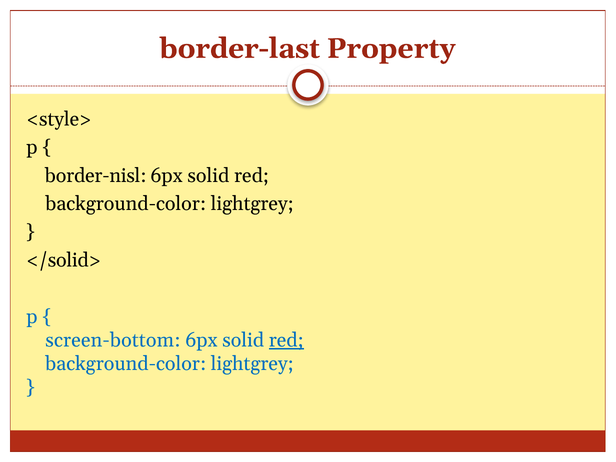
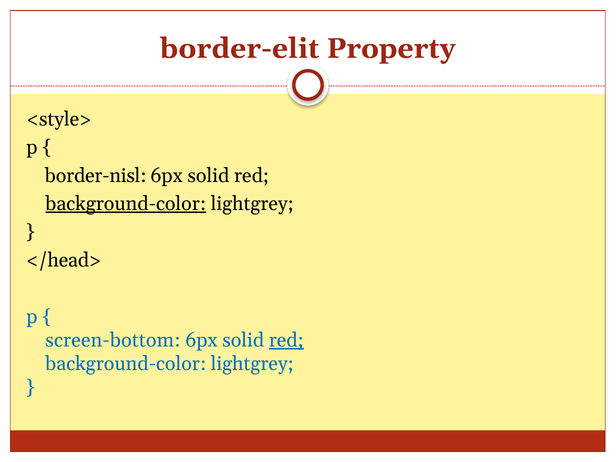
border-last: border-last -> border-elit (240, 49)
background-color underline: none -> present (126, 204)
</solid>: </solid> -> </head> (64, 260)
